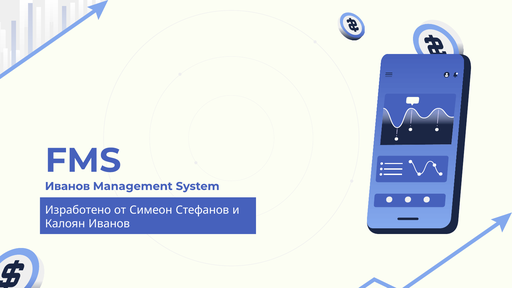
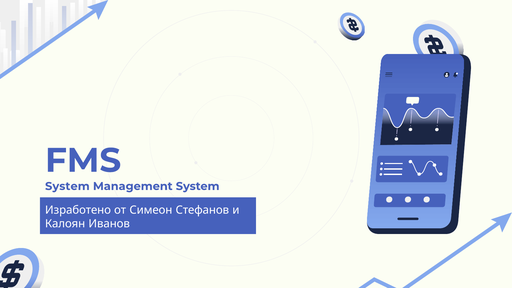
Иванов: Иванов -> System (67, 186)
